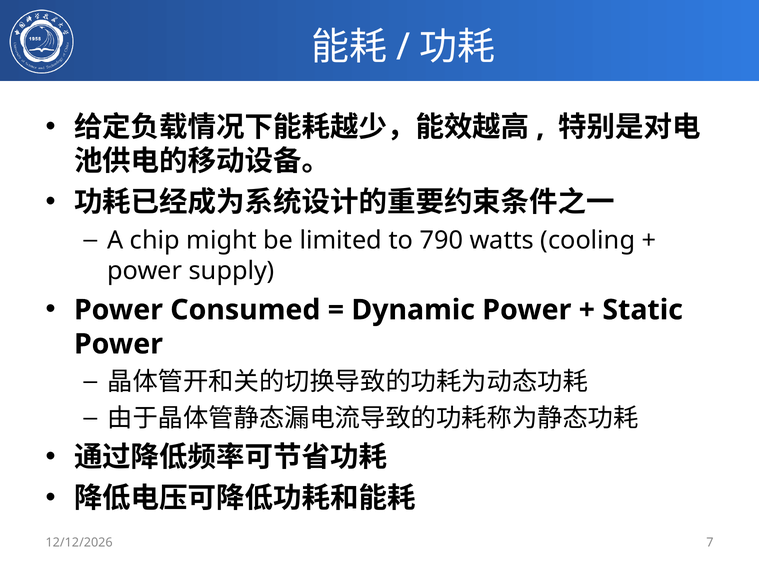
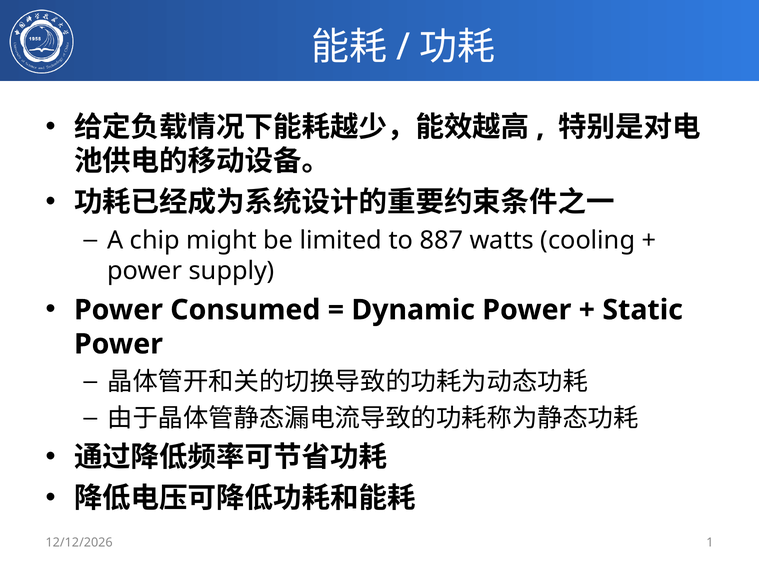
790: 790 -> 887 (441, 240)
7: 7 -> 1 (710, 543)
